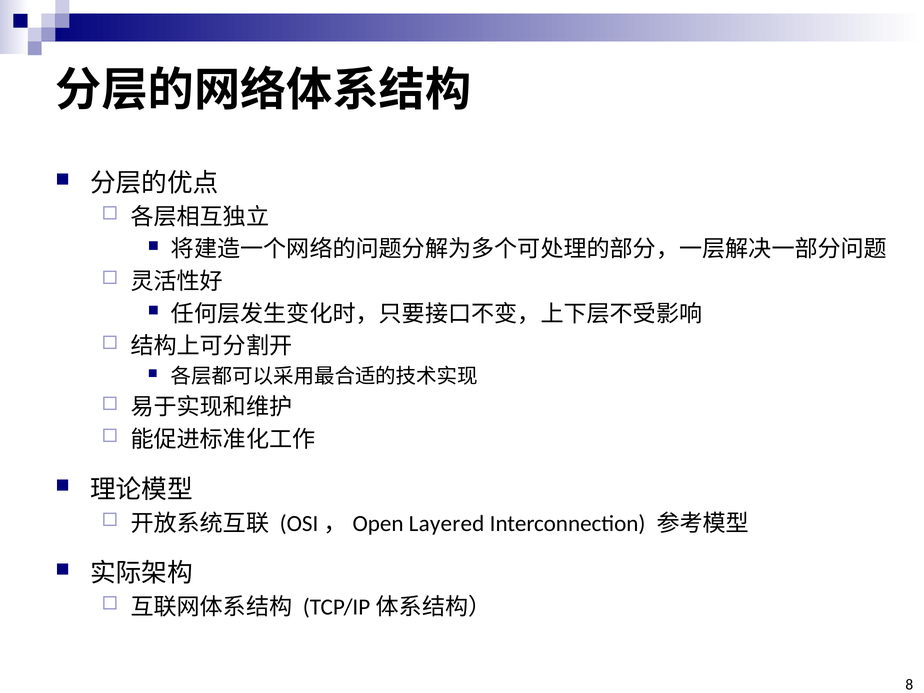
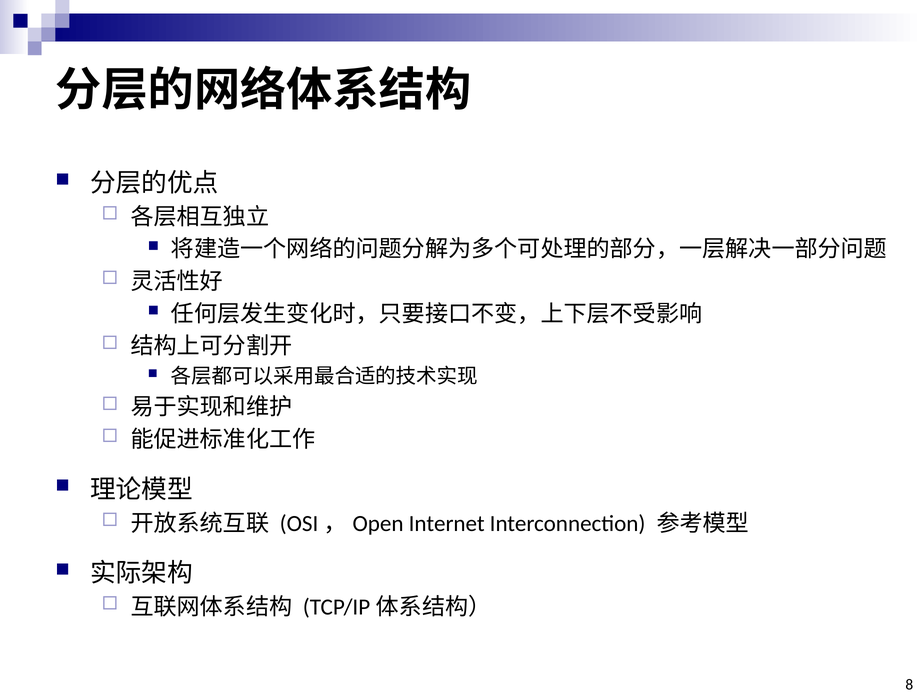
Layered: Layered -> Internet (447, 523)
